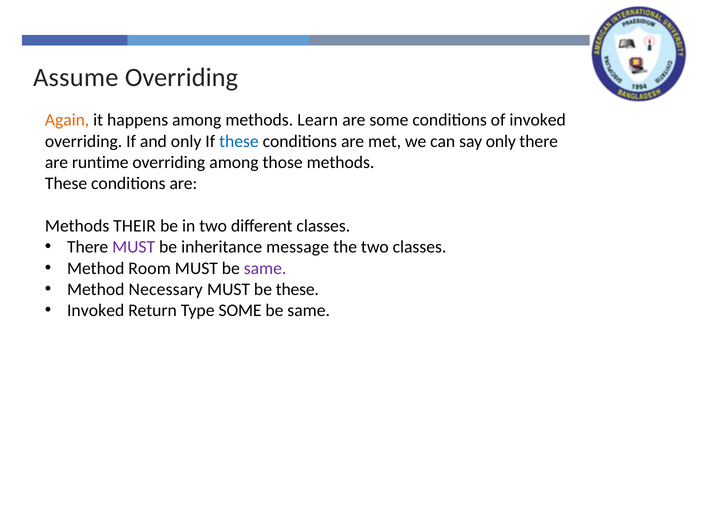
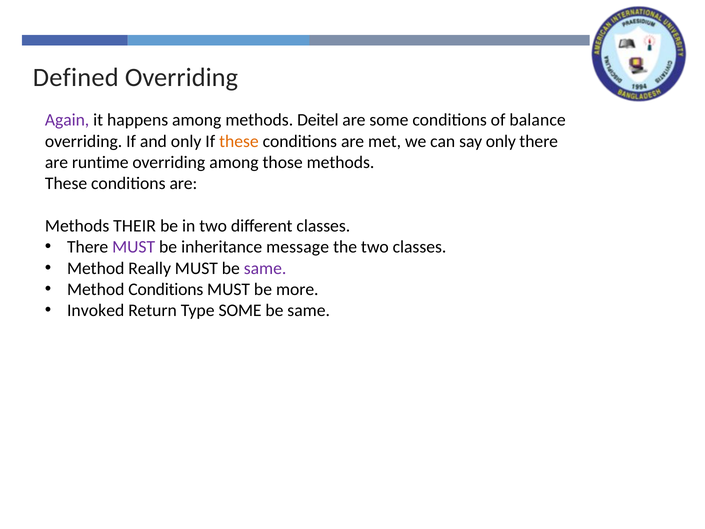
Assume: Assume -> Defined (76, 78)
Again colour: orange -> purple (67, 120)
Learn: Learn -> Deitel (318, 120)
of invoked: invoked -> balance (538, 120)
these colour: blue -> orange (239, 141)
Room: Room -> Really (150, 268)
Method Necessary: Necessary -> Conditions (166, 289)
be these: these -> more (297, 289)
